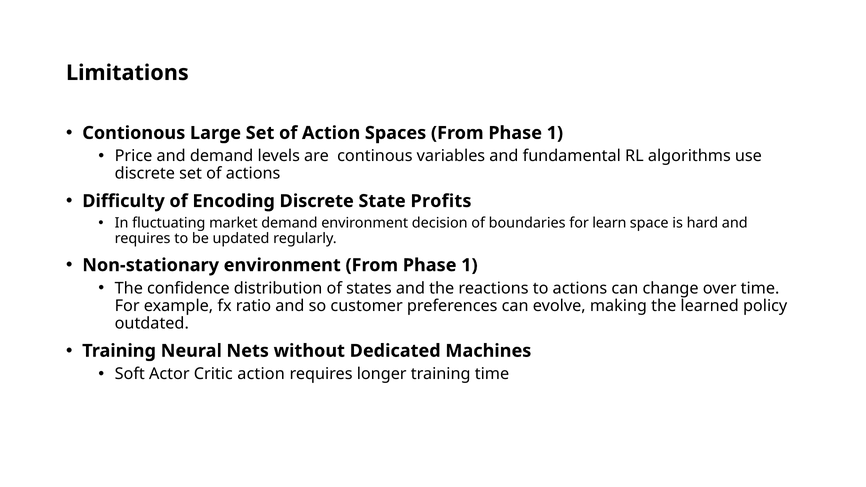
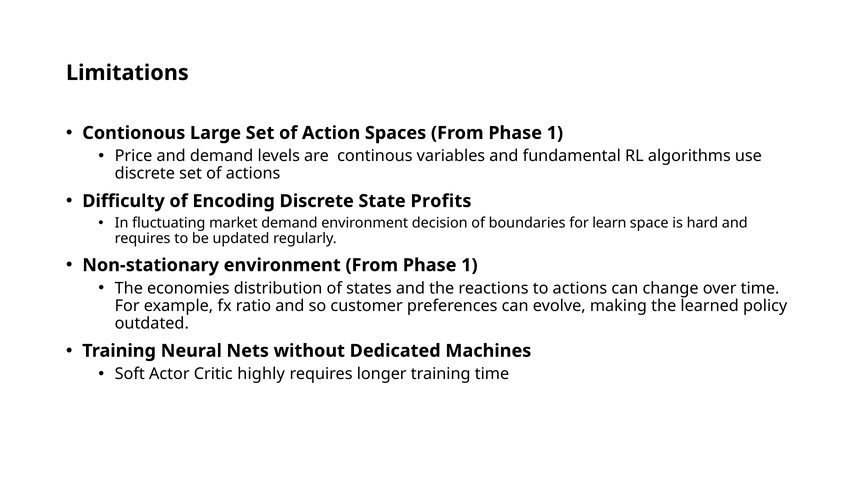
confidence: confidence -> economies (188, 288)
Critic action: action -> highly (261, 374)
